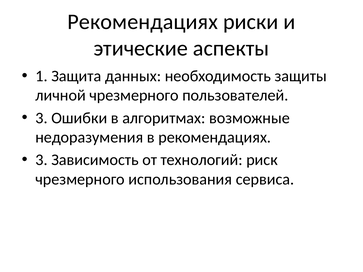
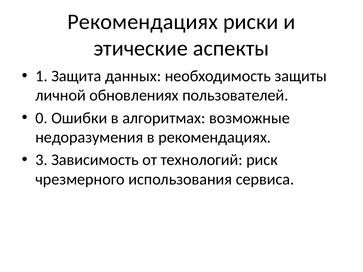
личной чрезмерного: чрезмерного -> обновлениях (134, 96)
3: 3 -> 0 (42, 118)
